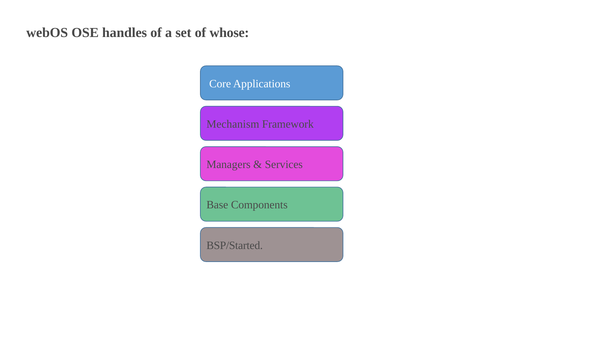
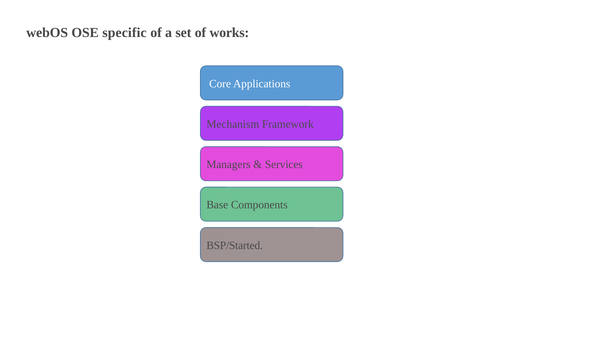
handles: handles -> specific (124, 33)
whose: whose -> works (229, 33)
